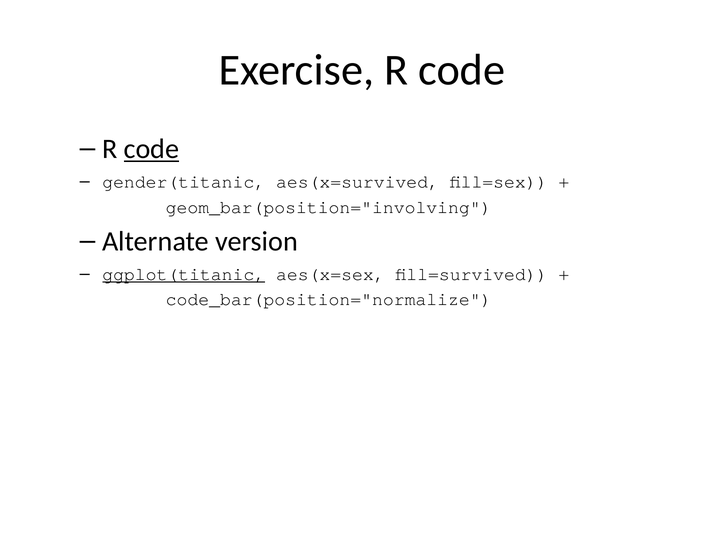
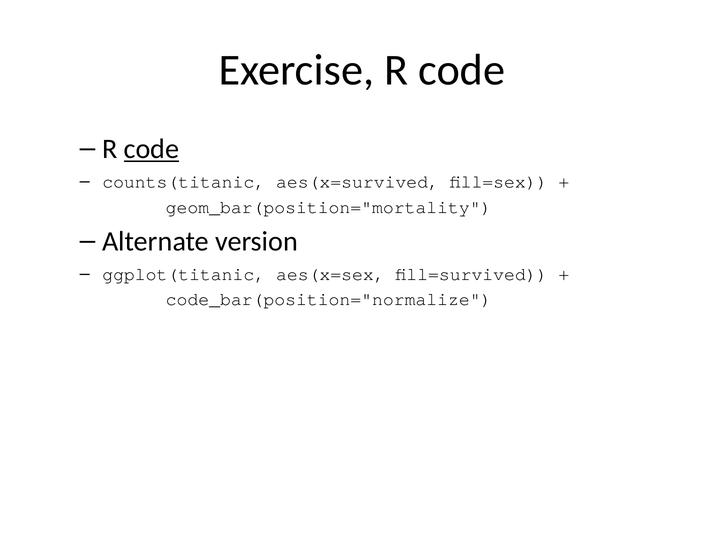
gender(titanic: gender(titanic -> counts(titanic (184, 182)
geom_bar(position="involving: geom_bar(position="involving -> geom_bar(position="mortality (329, 207)
ggplot(titanic underline: present -> none (184, 274)
